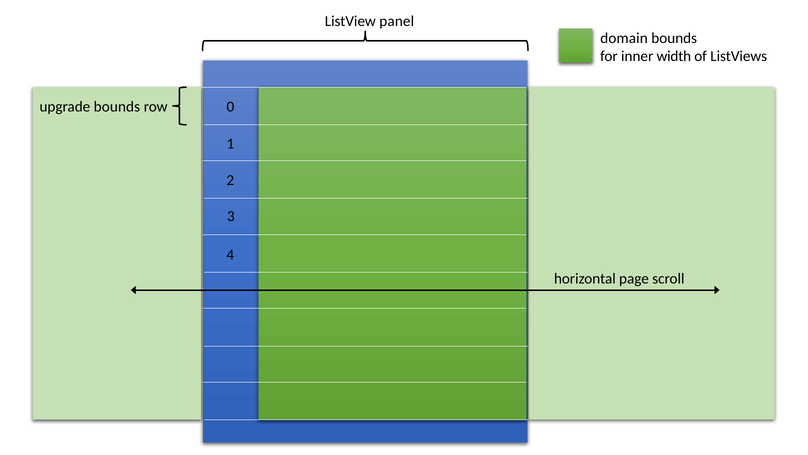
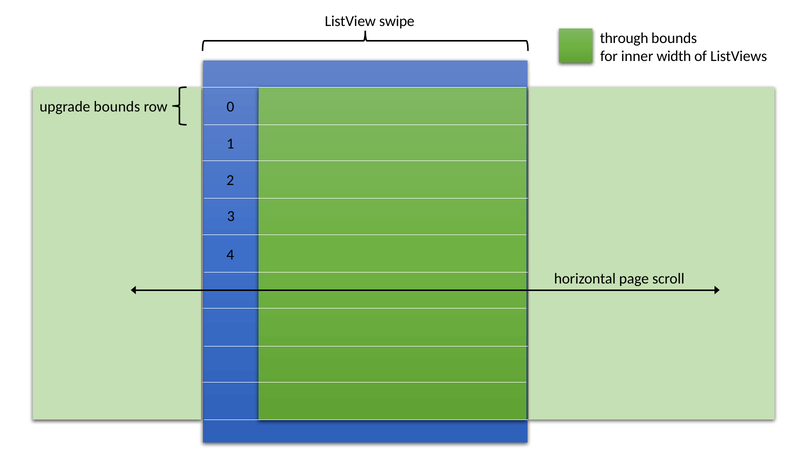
panel: panel -> swipe (397, 21)
domain: domain -> through (624, 38)
